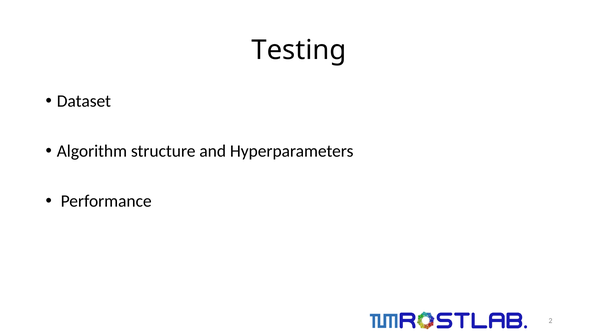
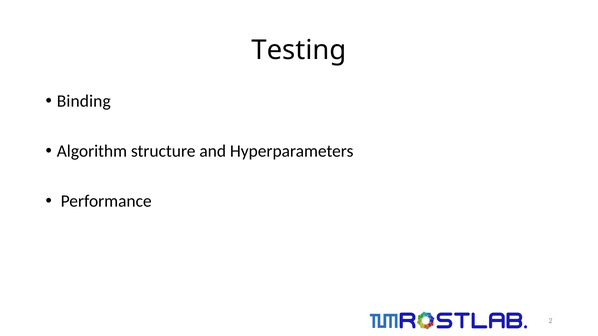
Dataset: Dataset -> Binding (84, 101)
